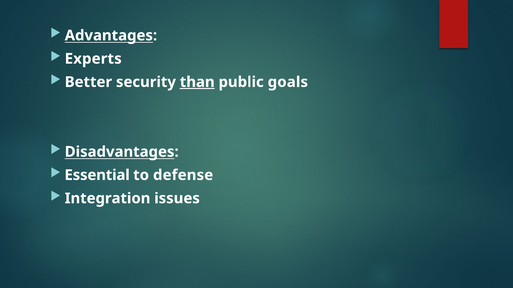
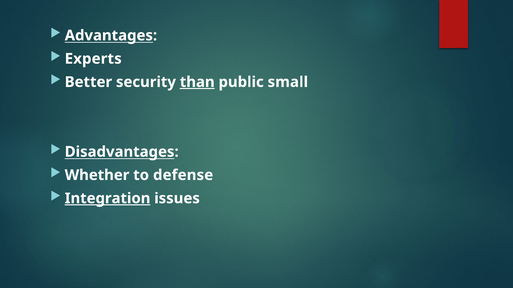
goals: goals -> small (288, 82)
Essential: Essential -> Whether (97, 175)
Integration underline: none -> present (108, 199)
